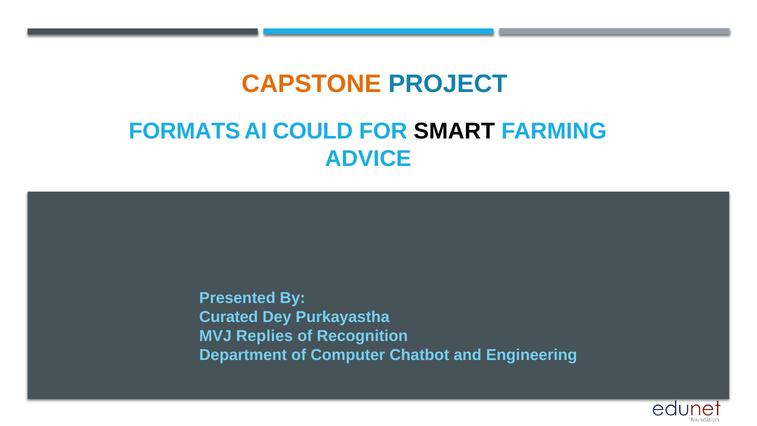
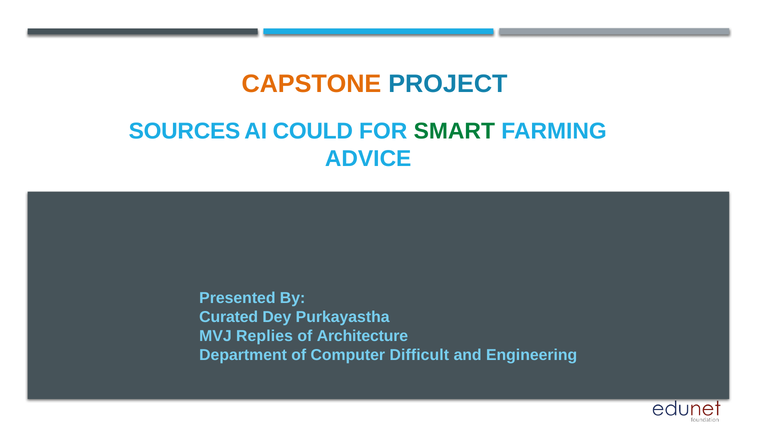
FORMATS: FORMATS -> SOURCES (184, 131)
SMART colour: black -> green (454, 131)
Recognition: Recognition -> Architecture (362, 336)
Chatbot: Chatbot -> Difficult (419, 355)
